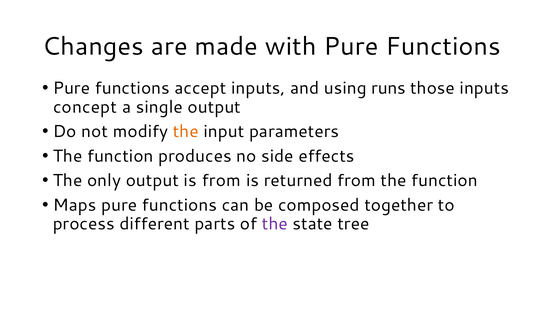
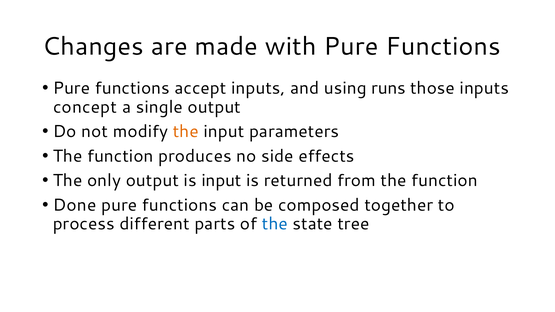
is from: from -> input (221, 181)
Maps: Maps -> Done (75, 205)
the colour: purple -> blue (275, 224)
